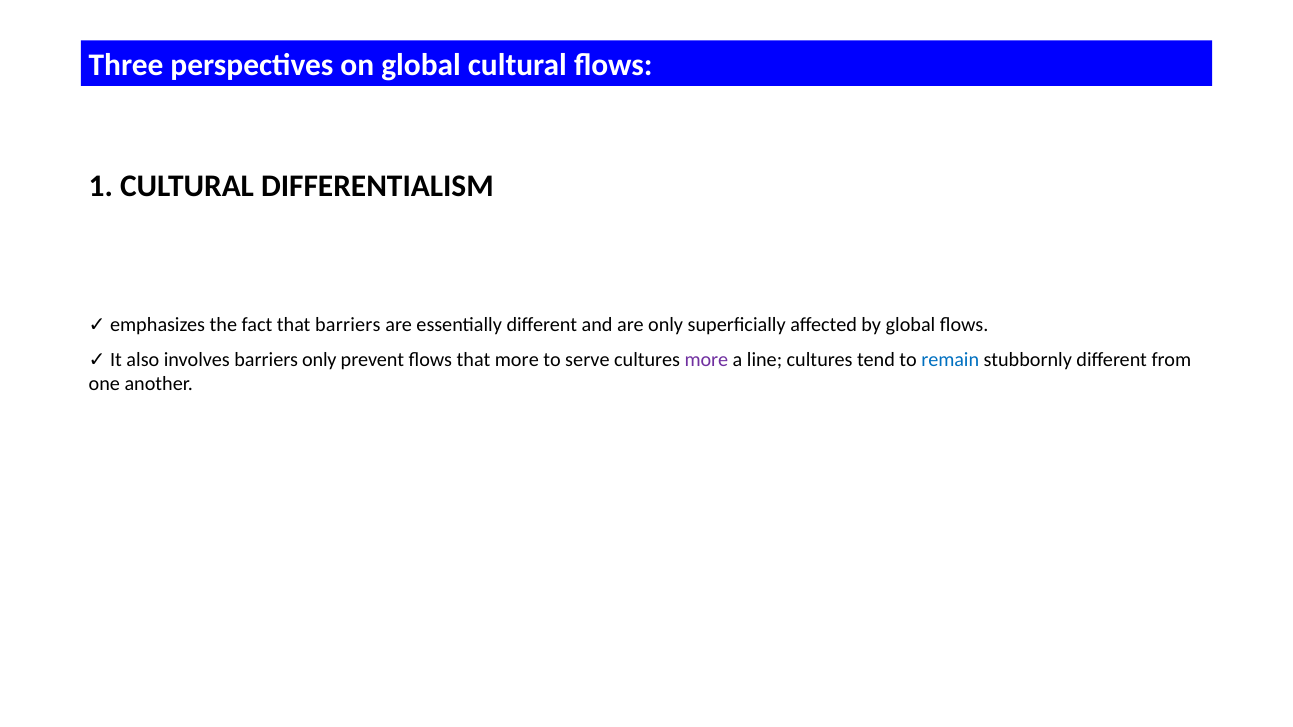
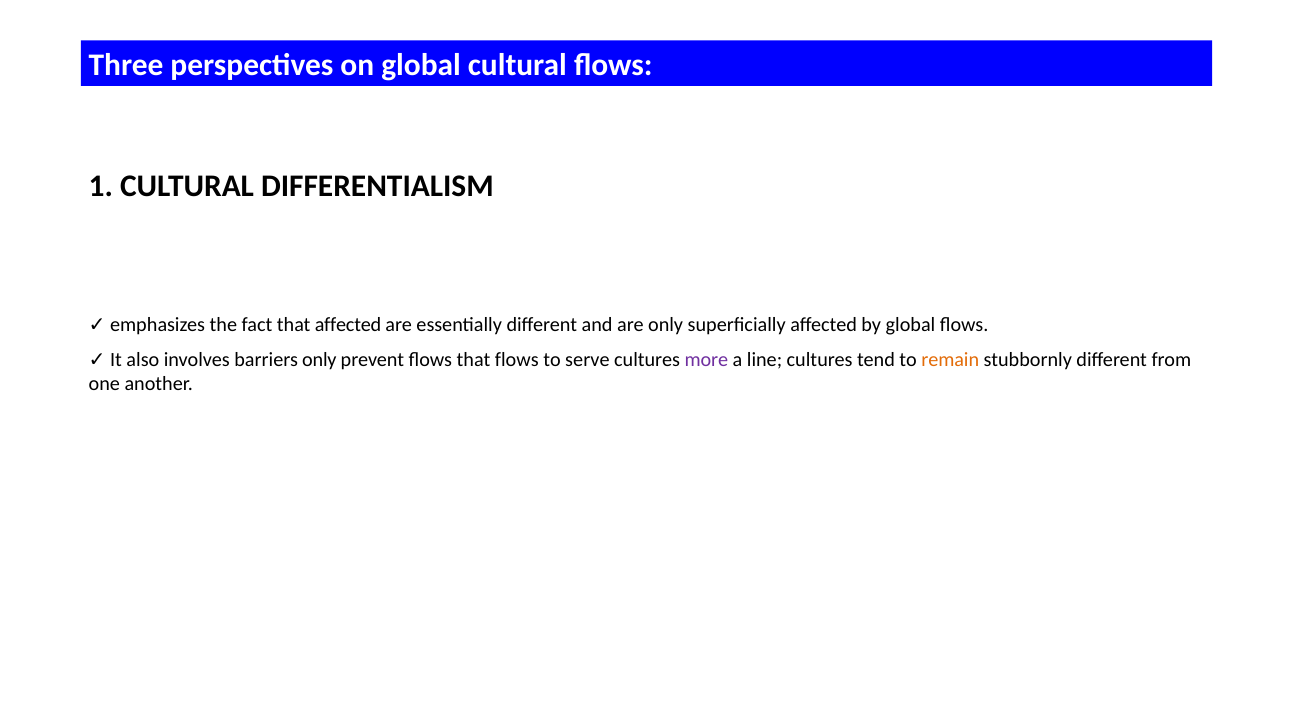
that barriers: barriers -> affected (348, 325)
that more: more -> flows (517, 360)
remain colour: blue -> orange (950, 360)
